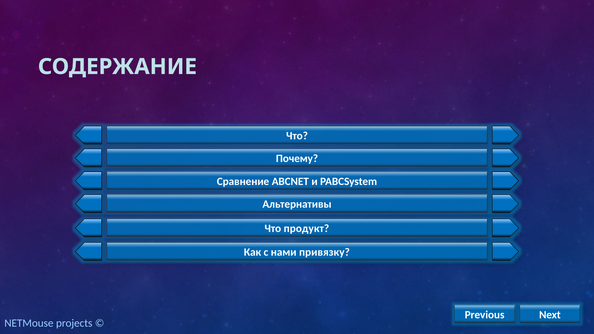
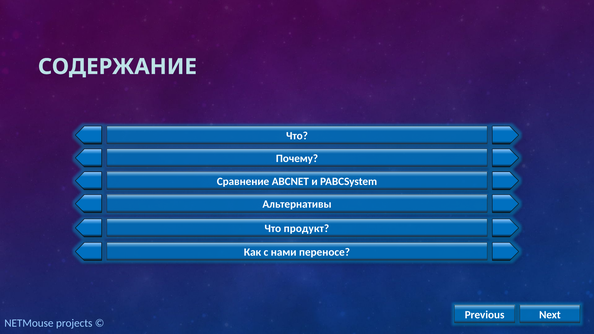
привязку: привязку -> переносе (324, 252)
